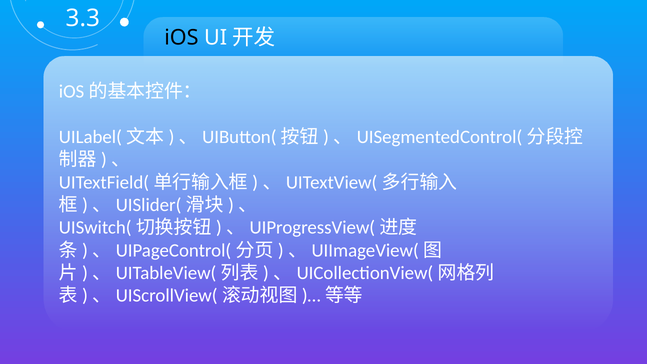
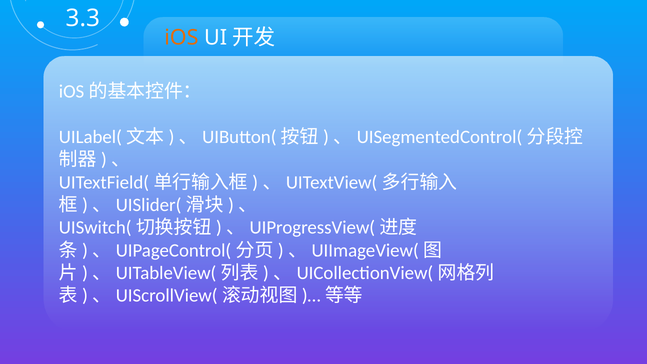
iOS colour: black -> orange (181, 38)
